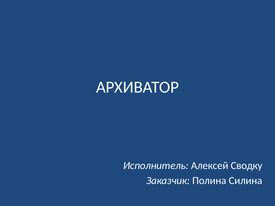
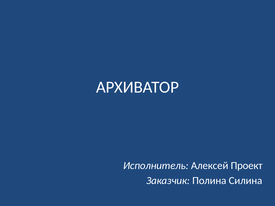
Сводку: Сводку -> Проект (247, 166)
